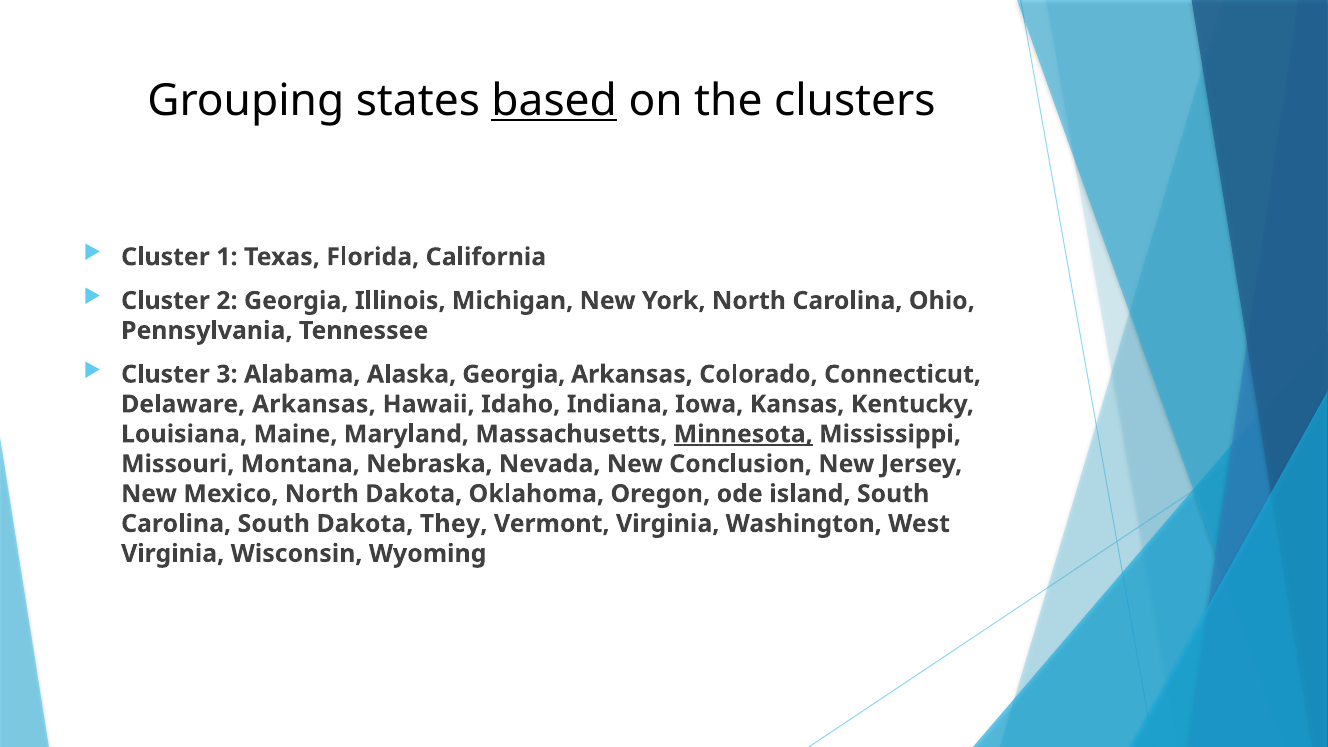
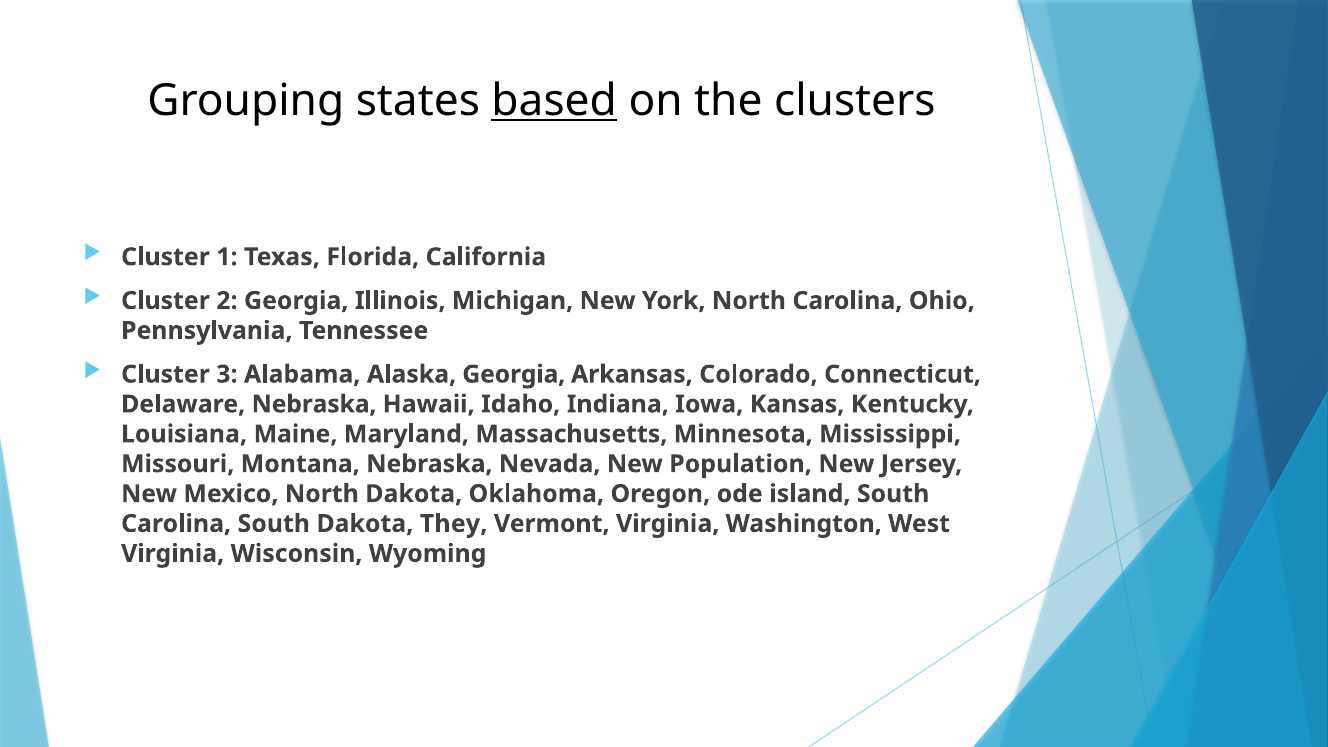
Delaware Arkansas: Arkansas -> Nebraska (314, 404)
Minnesota underline: present -> none (743, 434)
Conclusion: Conclusion -> Population (741, 464)
